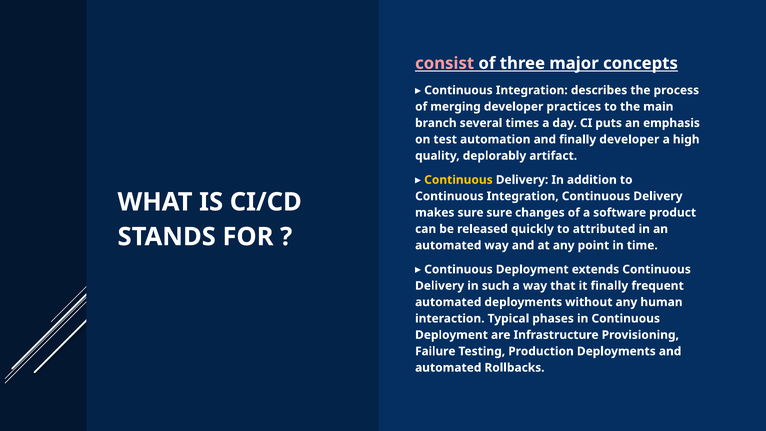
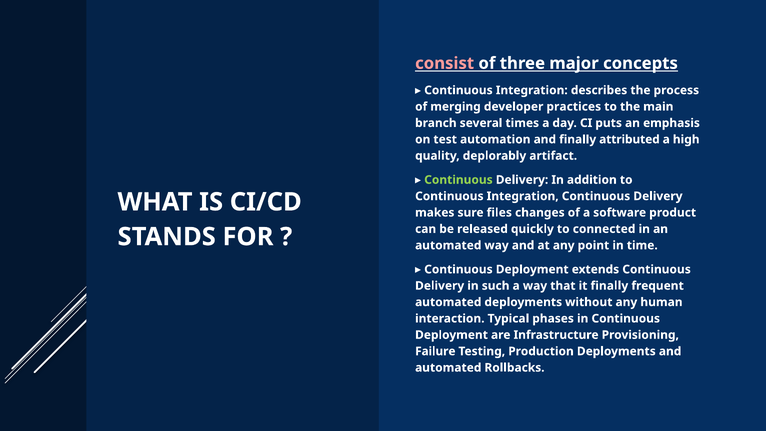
finally developer: developer -> attributed (629, 139)
Continuous colour: yellow -> light green (458, 180)
sure sure: sure -> files (499, 213)
attributed: attributed -> connected (604, 229)
